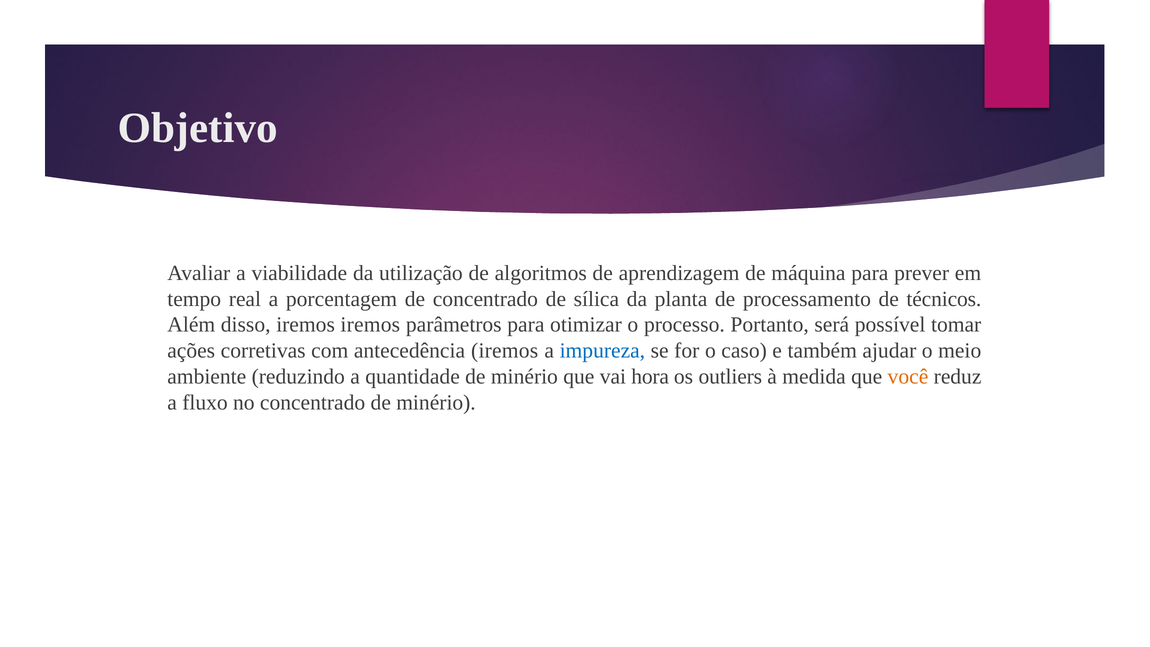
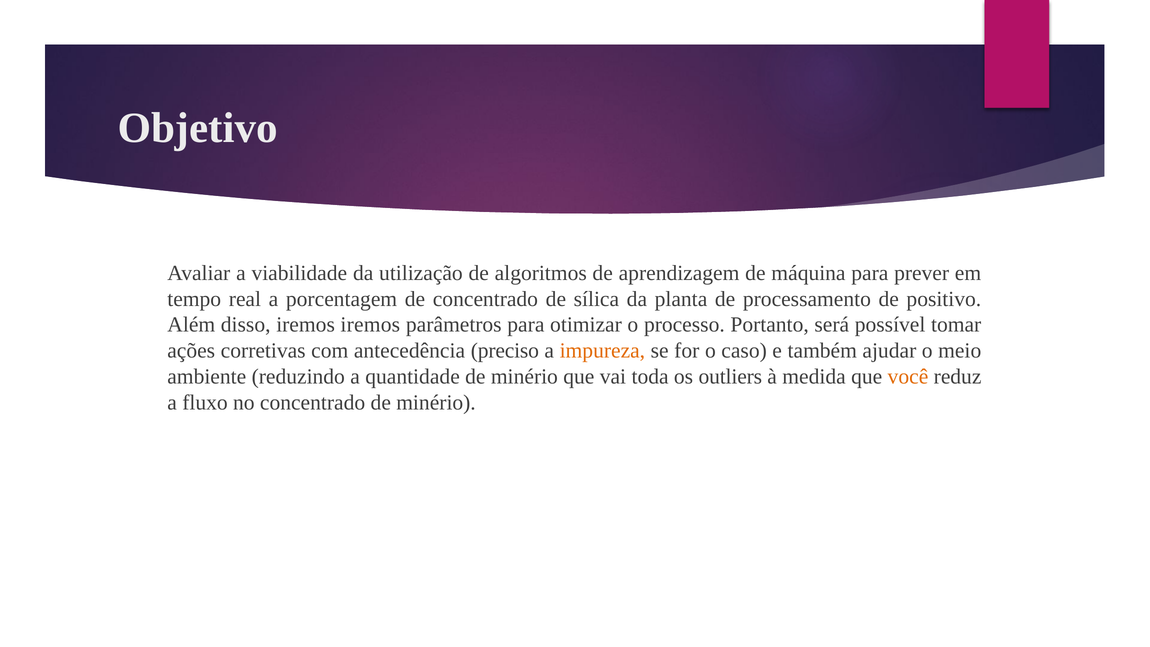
técnicos: técnicos -> positivo (944, 299)
antecedência iremos: iremos -> preciso (505, 351)
impureza colour: blue -> orange (602, 351)
hora: hora -> toda (650, 376)
